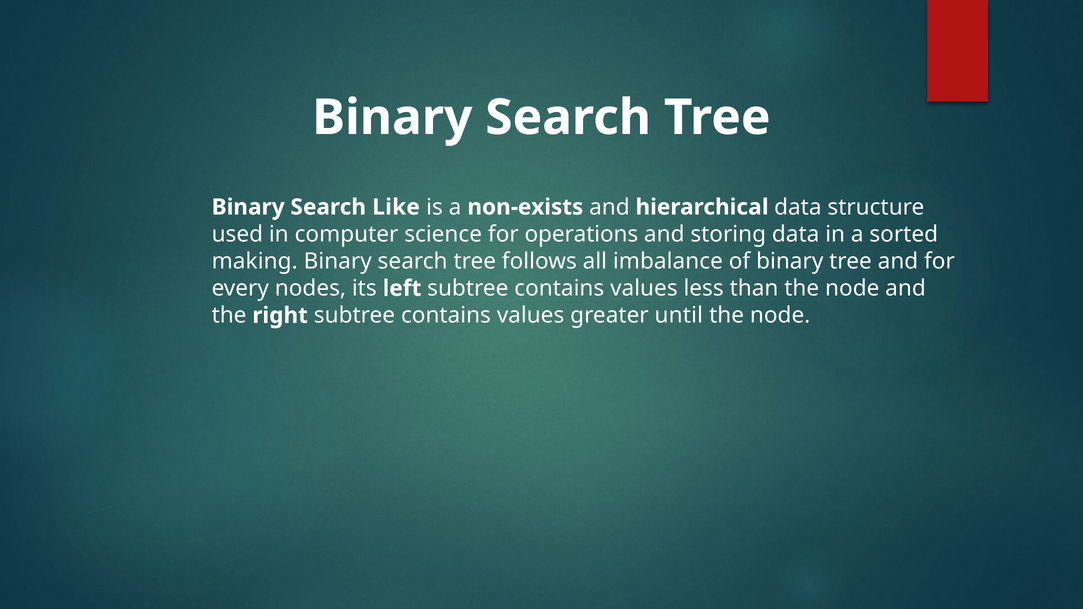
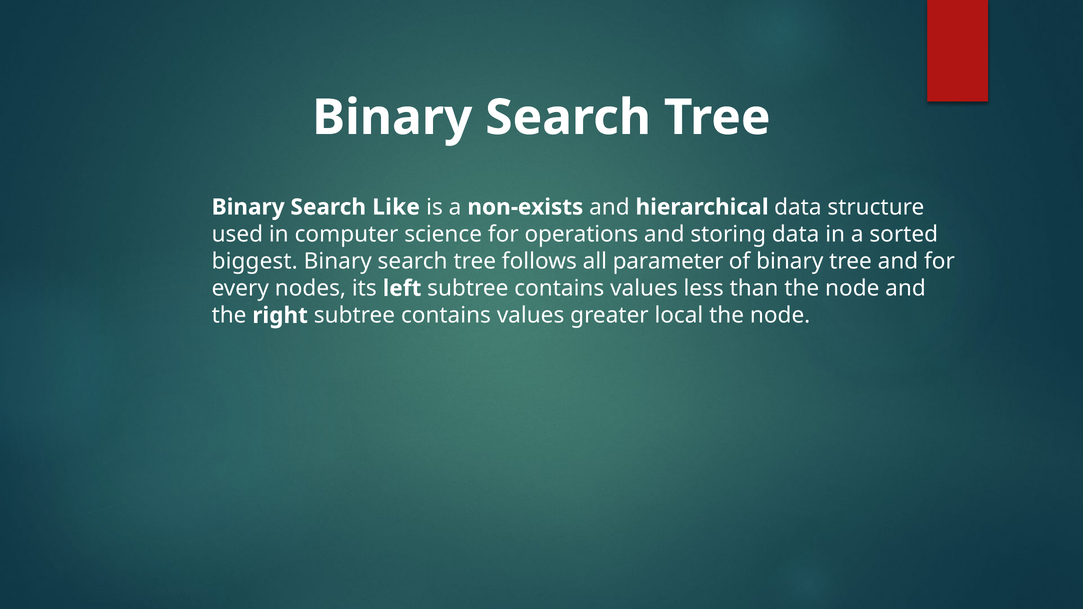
making: making -> biggest (255, 261)
imbalance: imbalance -> parameter (668, 261)
until: until -> local (679, 316)
